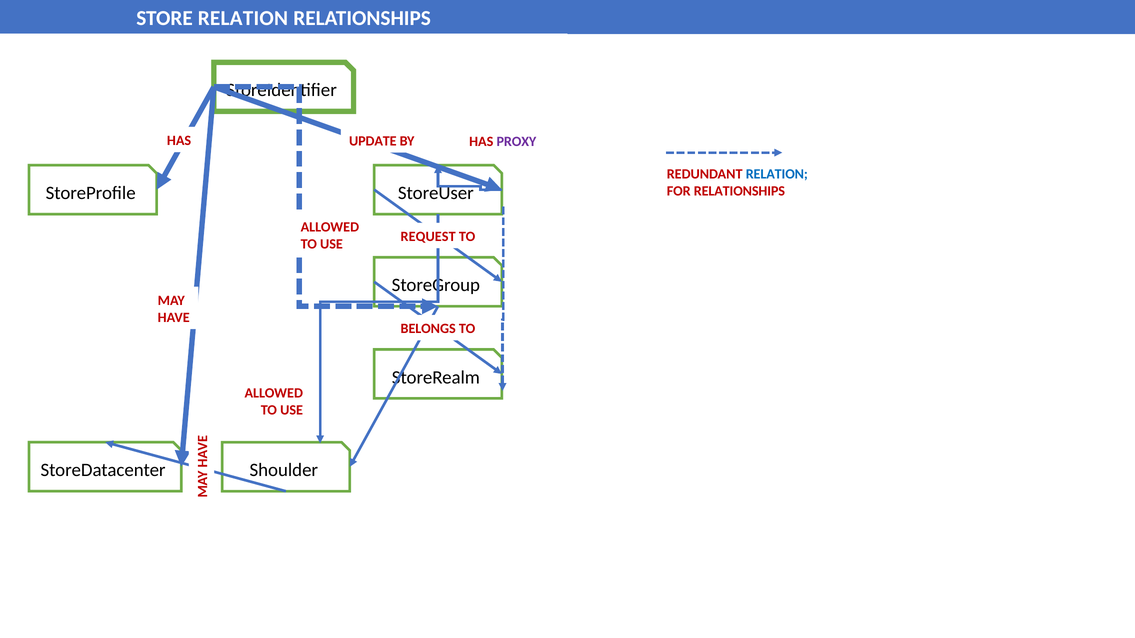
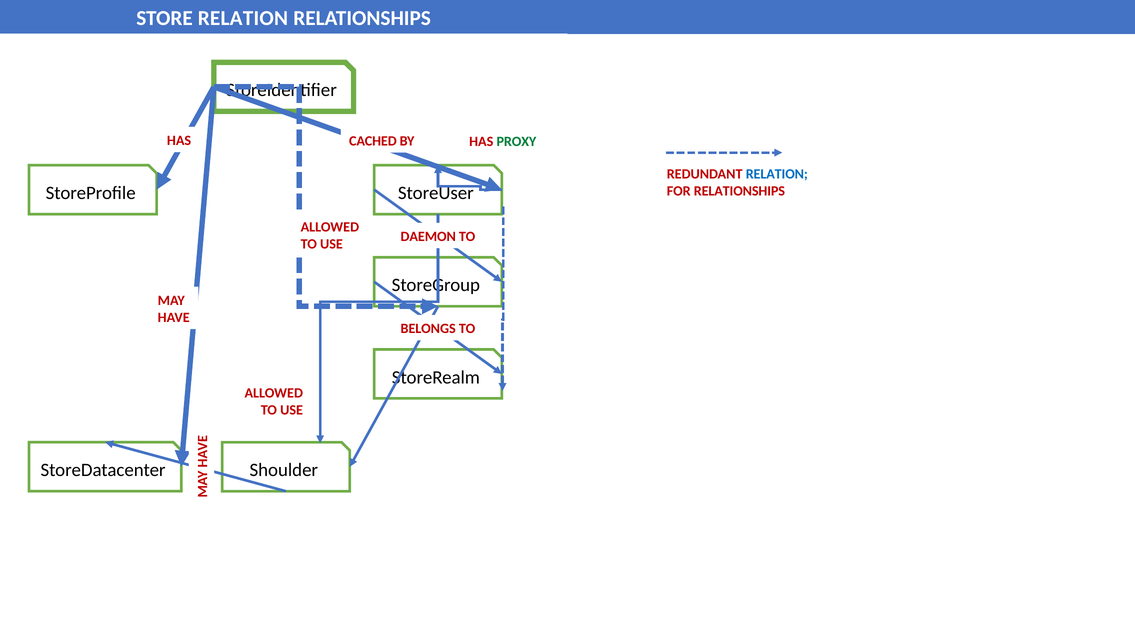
UPDATE: UPDATE -> CACHED (373, 141)
PROXY colour: purple -> green (516, 142)
REQUEST: REQUEST -> DAEMON (428, 237)
